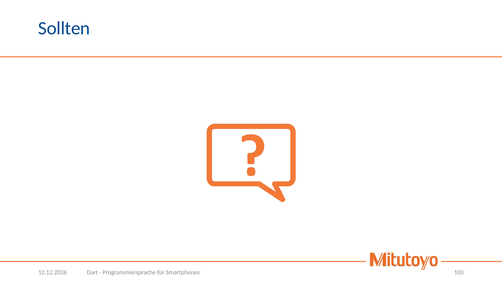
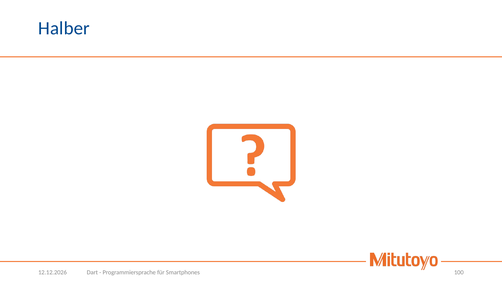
Sollten: Sollten -> Halber (64, 28)
